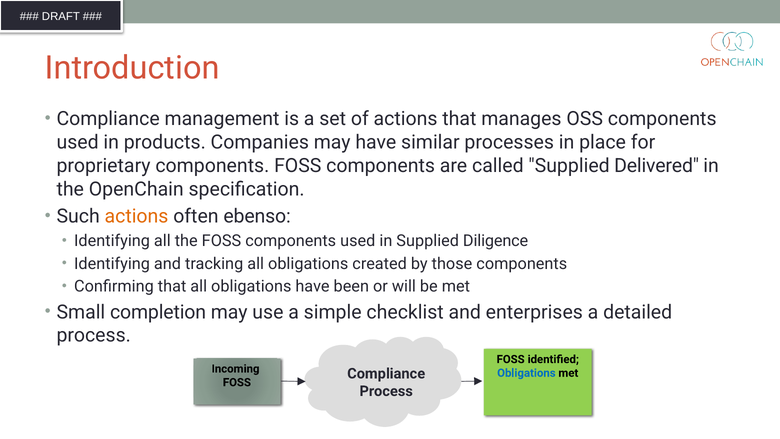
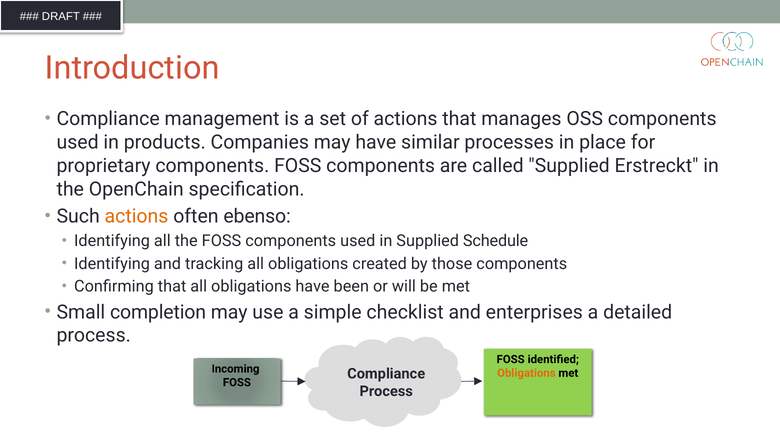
Delivered: Delivered -> Erstreckt (657, 166)
Diligence: Diligence -> Schedule (496, 241)
Obligations colour: blue -> orange (526, 373)
